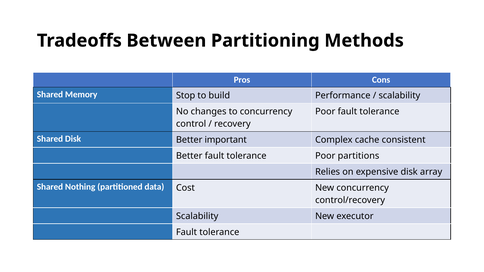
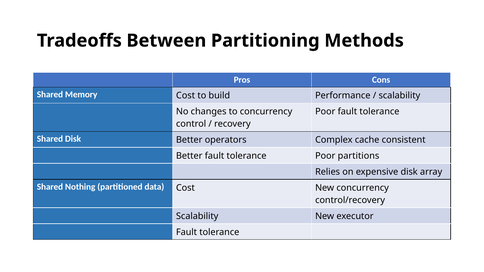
Memory Stop: Stop -> Cost (186, 96)
important: important -> operators (226, 140)
